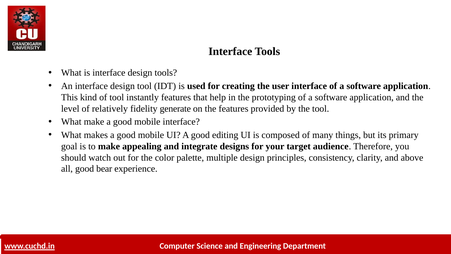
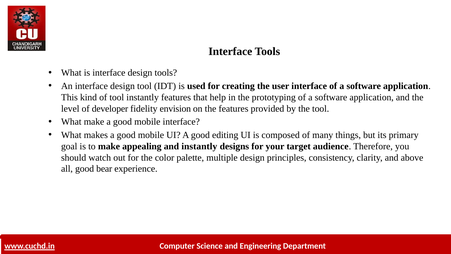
relatively: relatively -> developer (110, 109)
generate: generate -> envision (175, 109)
and integrate: integrate -> instantly (199, 146)
